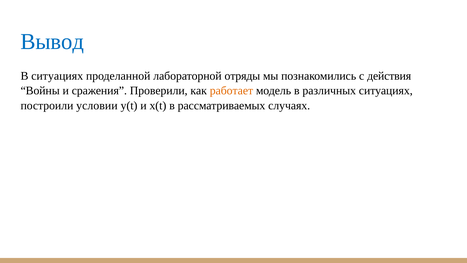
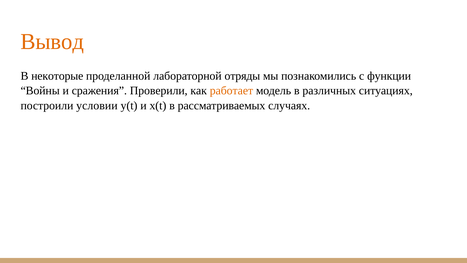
Вывод colour: blue -> orange (52, 42)
В ситуациях: ситуациях -> некоторые (57, 76)
действия: действия -> функции (389, 76)
